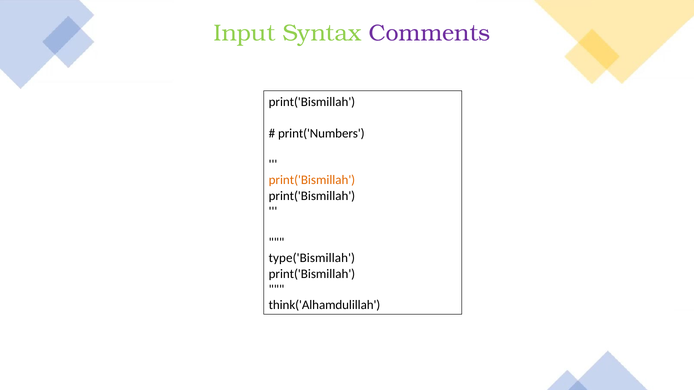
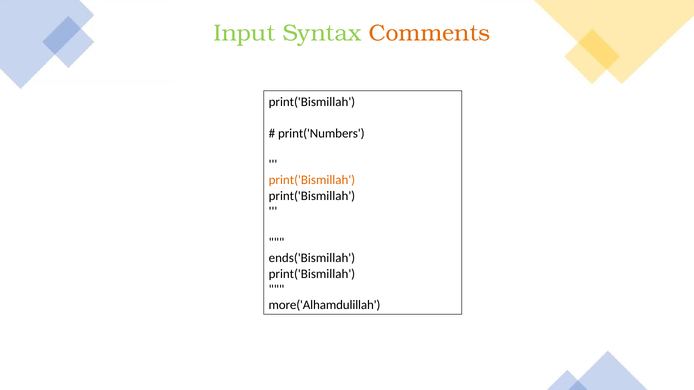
Comments colour: purple -> orange (430, 33)
type('Bismillah: type('Bismillah -> ends('Bismillah (312, 258)
think('Alhamdulillah: think('Alhamdulillah -> more('Alhamdulillah (325, 305)
